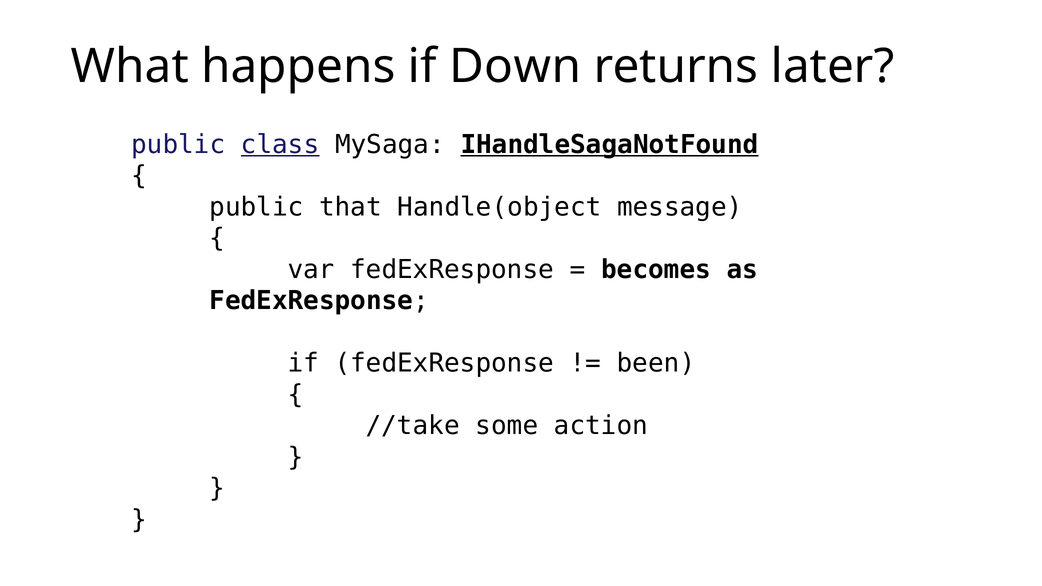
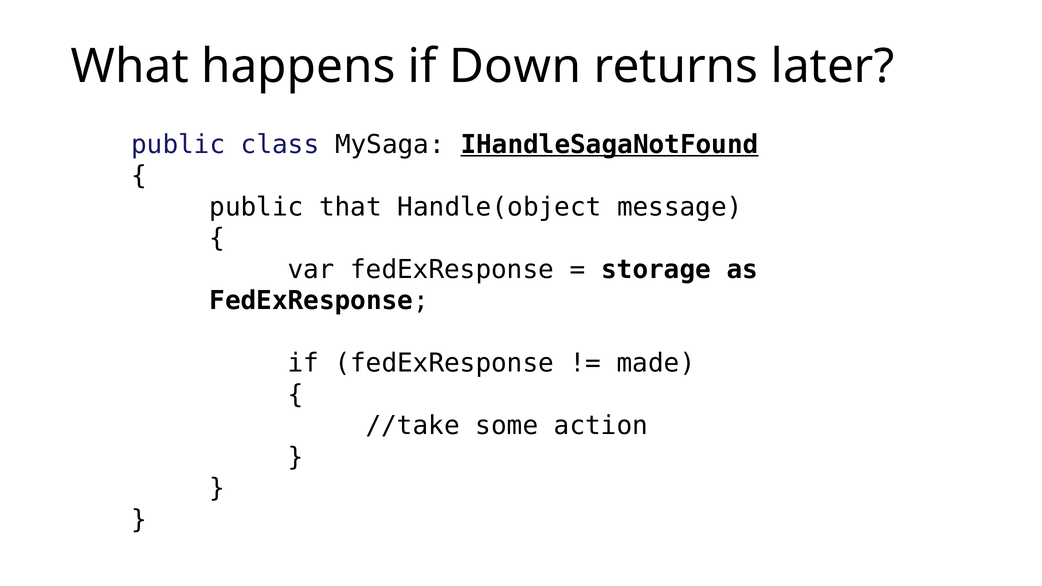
class underline: present -> none (280, 144)
becomes: becomes -> storage (656, 270)
been: been -> made (656, 363)
